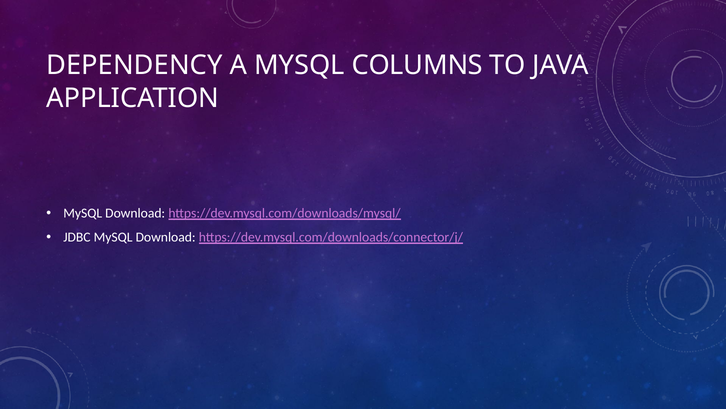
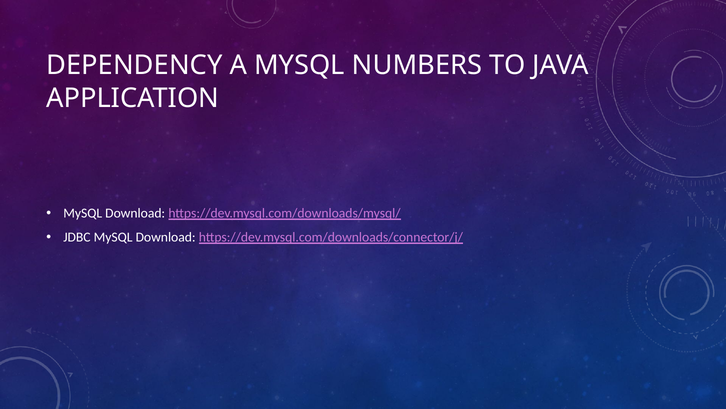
COLUMNS: COLUMNS -> NUMBERS (417, 65)
